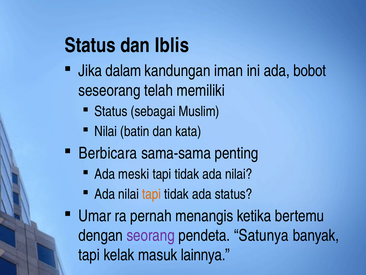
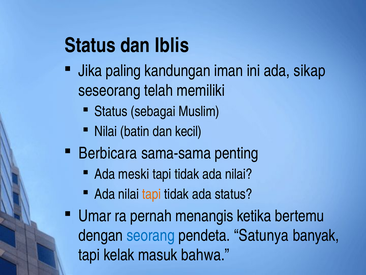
dalam: dalam -> paling (123, 71)
bobot: bobot -> sikap (310, 71)
kata: kata -> kecil (188, 131)
seorang colour: purple -> blue (151, 235)
lainnya: lainnya -> bahwa (205, 255)
